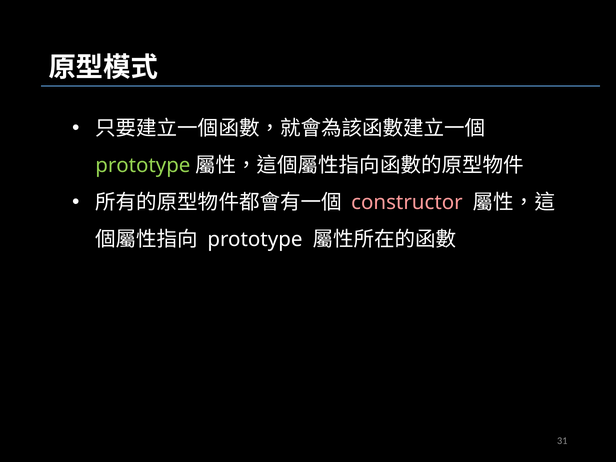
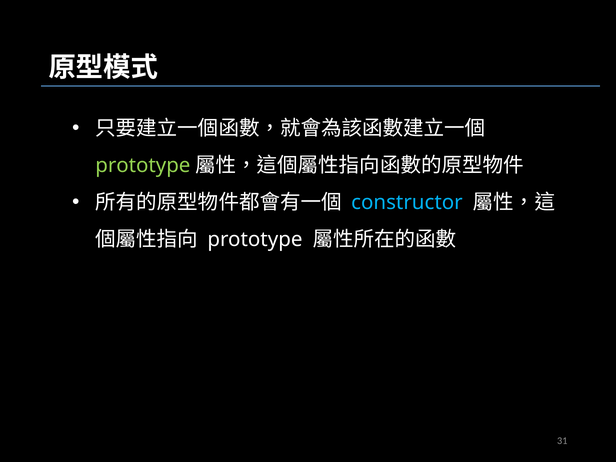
constructor colour: pink -> light blue (407, 202)
